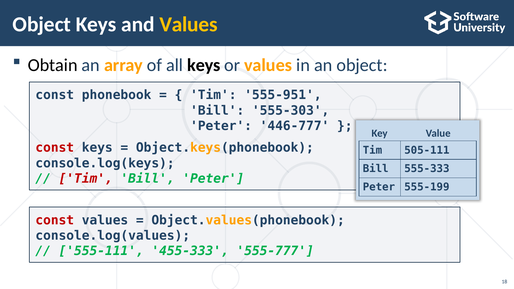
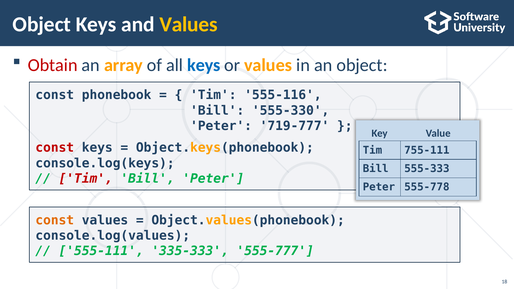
Obtain colour: black -> red (53, 65)
keys colour: black -> blue (204, 65)
555-951: 555-951 -> 555-116 (283, 95)
555-303: 555-303 -> 555-330 (291, 111)
446-777: 446-777 -> 719-777 (295, 126)
505-111: 505-111 -> 755-111 (427, 150)
555-199: 555-199 -> 555-778 (427, 187)
const colour: red -> orange (55, 220)
455-333: 455-333 -> 335-333 (190, 251)
